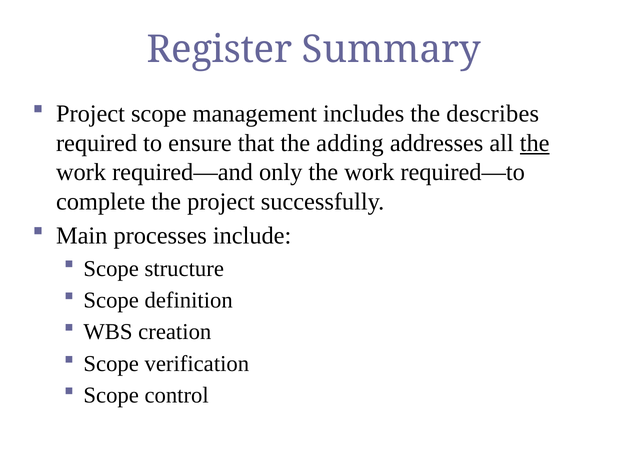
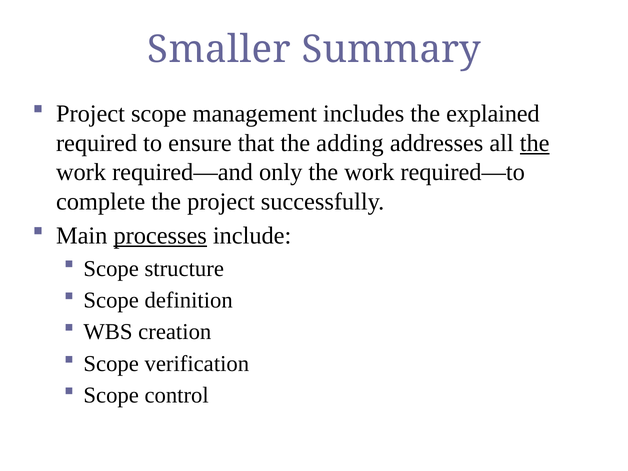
Register: Register -> Smaller (219, 50)
describes: describes -> explained (493, 114)
processes underline: none -> present (160, 236)
